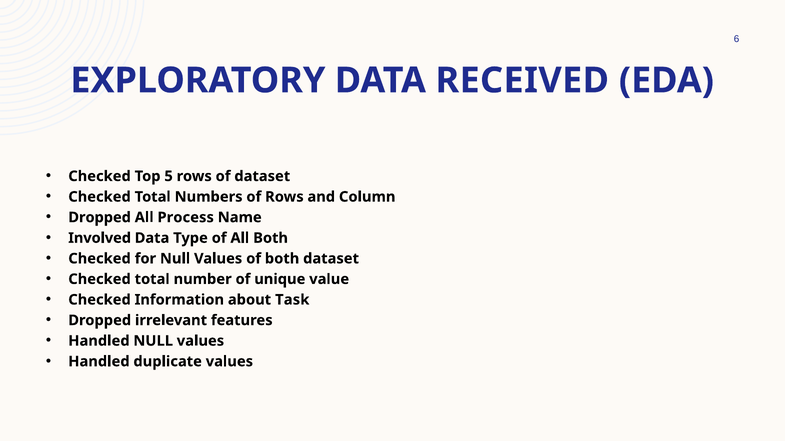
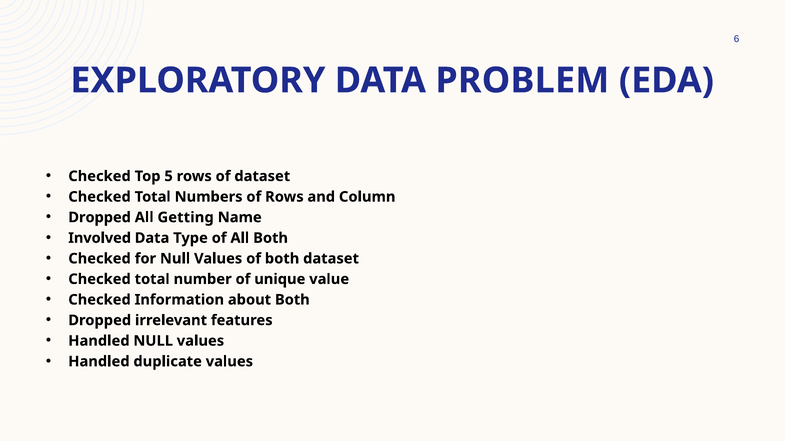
RECEIVED: RECEIVED -> PROBLEM (522, 81)
Process: Process -> Getting (186, 218)
about Task: Task -> Both (292, 300)
